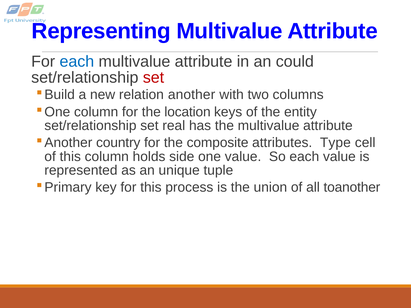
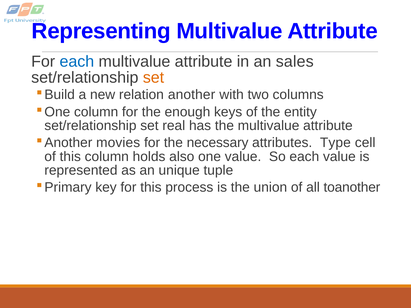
could: could -> sales (295, 61)
set colour: red -> orange (153, 77)
location: location -> enough (187, 112)
country: country -> movies (118, 143)
composite: composite -> necessary (218, 143)
side: side -> also (182, 157)
